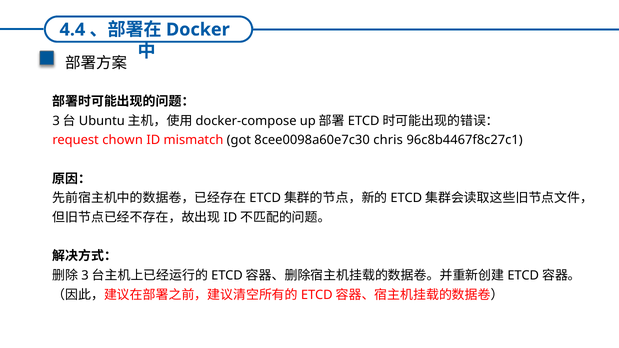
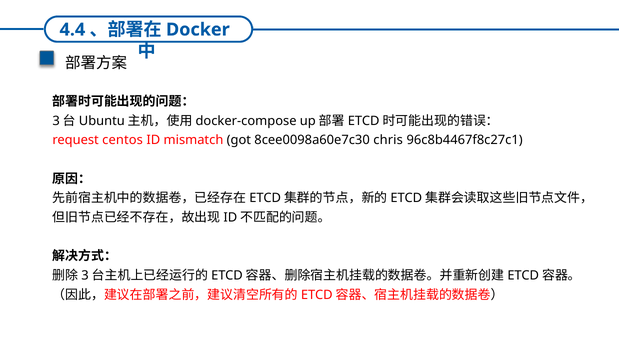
chown: chown -> centos (123, 140)
